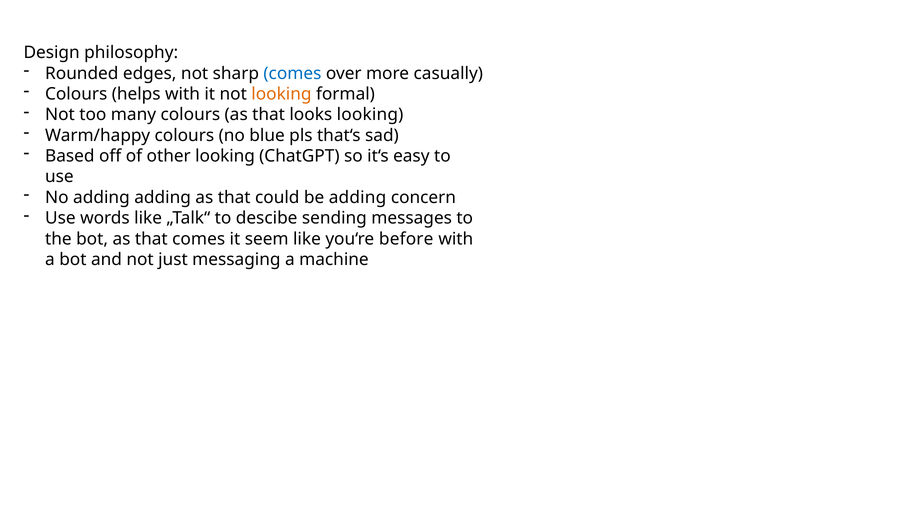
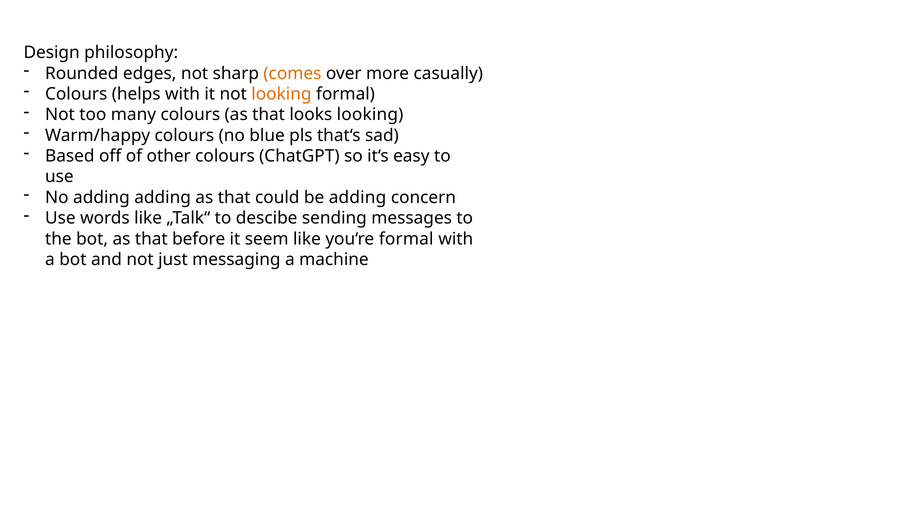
comes colour: blue -> orange (292, 73)
other looking: looking -> colours (225, 156)
that comes: comes -> before (199, 239)
you‘re before: before -> formal (406, 239)
